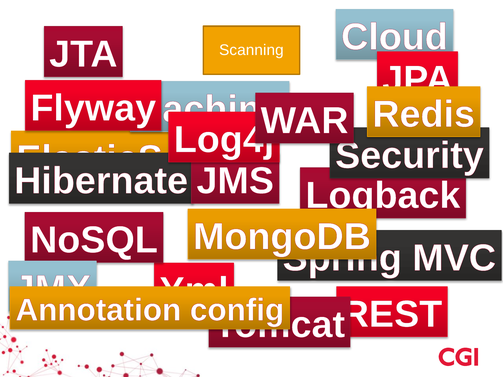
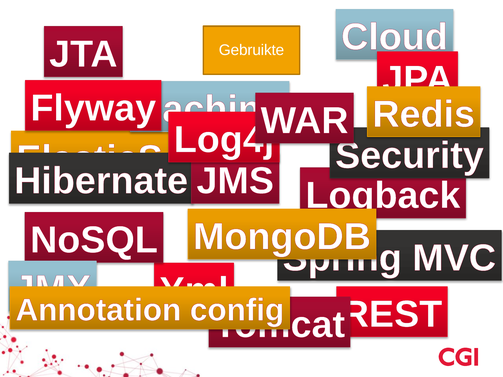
Scanning: Scanning -> Gebruikte (252, 50)
